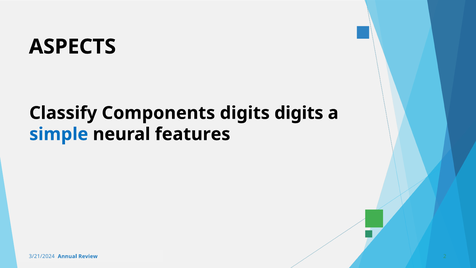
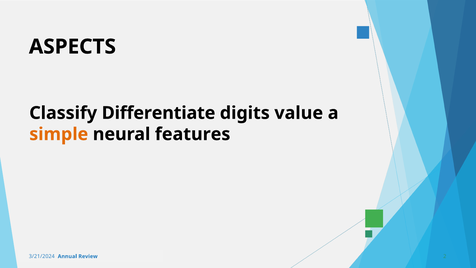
Components: Components -> Differentiate (159, 113)
digits digits: digits -> value (299, 113)
simple colour: blue -> orange (59, 134)
